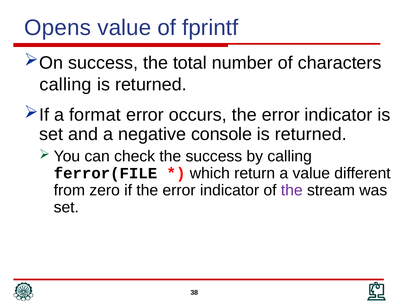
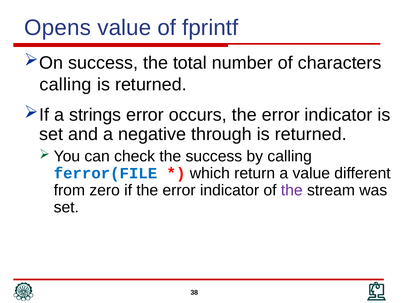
format: format -> strings (95, 115)
console: console -> through (221, 134)
ferror(FILE colour: black -> blue (105, 173)
